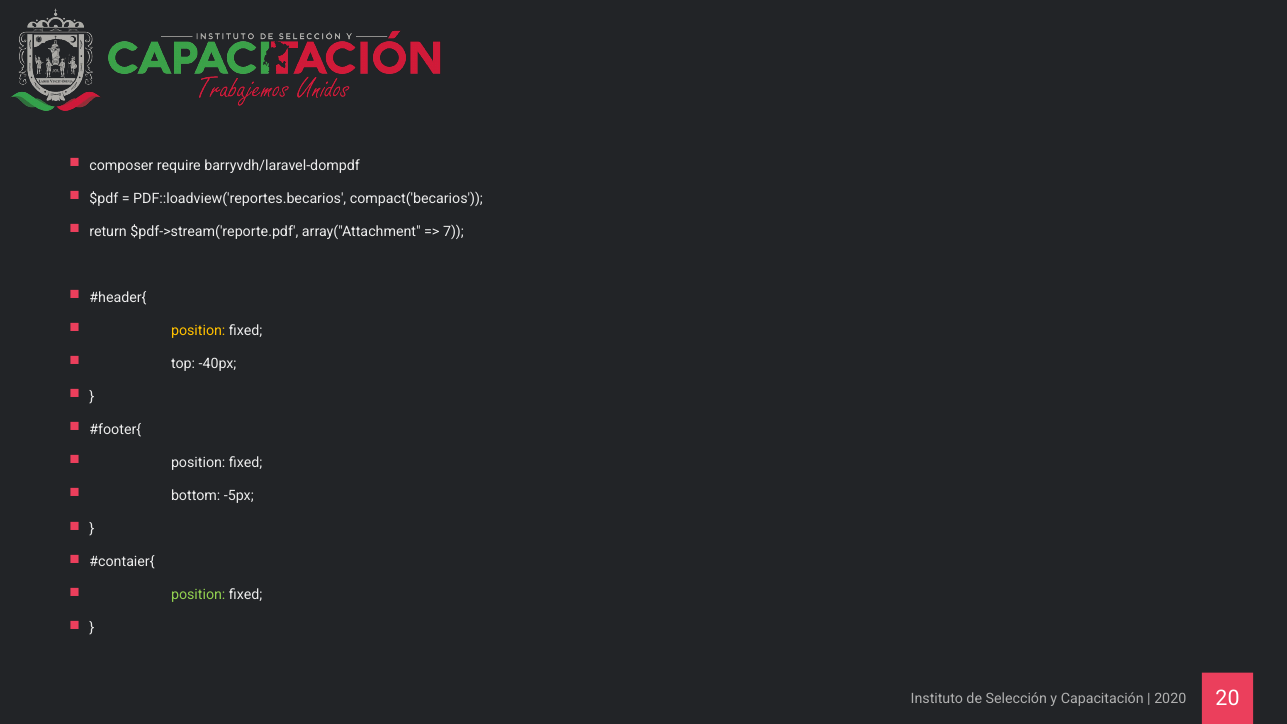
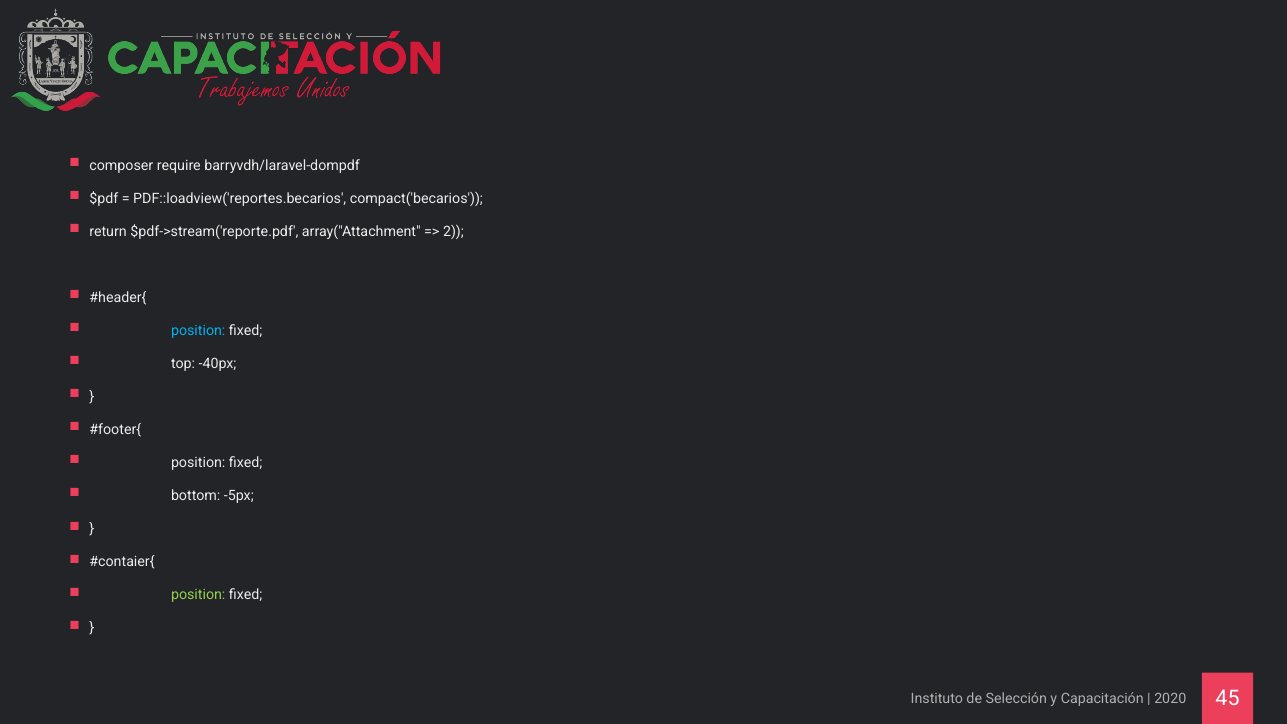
7: 7 -> 2 (453, 231)
position colour: yellow -> light blue (198, 331)
20: 20 -> 45 (1228, 699)
